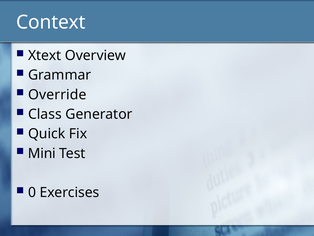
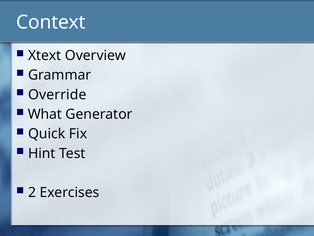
Class: Class -> What (45, 114)
Mini: Mini -> Hint (42, 153)
0: 0 -> 2 (32, 192)
